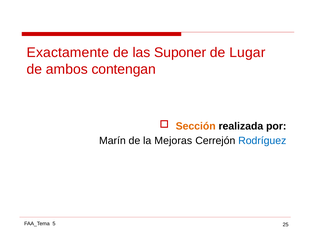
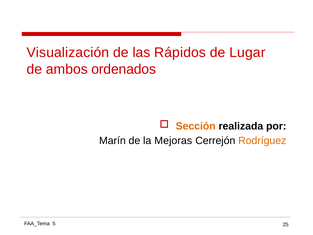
Exactamente: Exactamente -> Visualización (68, 52)
Suponer: Suponer -> Rápidos (180, 52)
contengan: contengan -> ordenados (124, 69)
Rodríguez colour: blue -> orange (262, 141)
